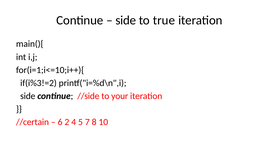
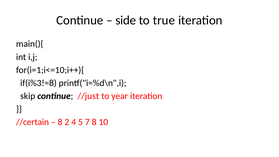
if(i%3!=2: if(i%3!=2 -> if(i%3!=8 (38, 83)
side: side -> skip (28, 96)
//side: //side -> //just (88, 96)
your: your -> year (120, 96)
6: 6 -> 8 (60, 122)
